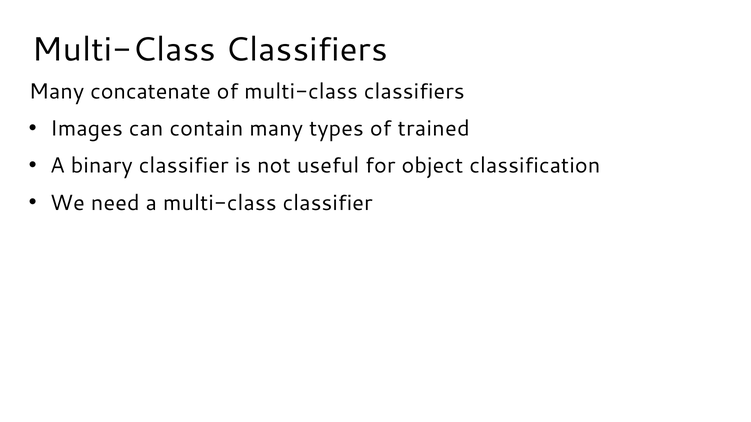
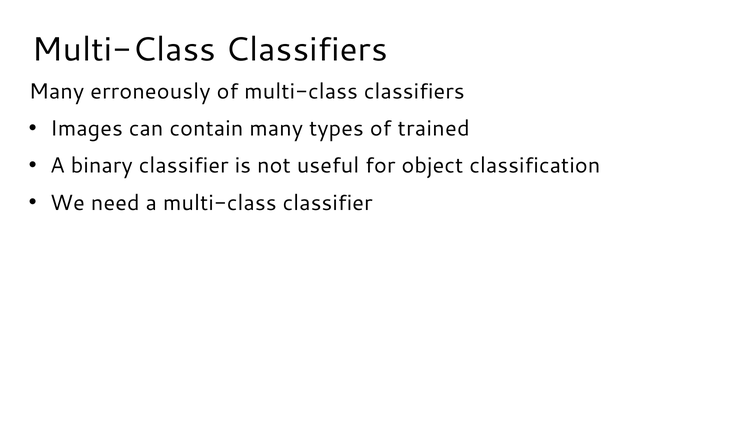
concatenate: concatenate -> erroneously (150, 91)
